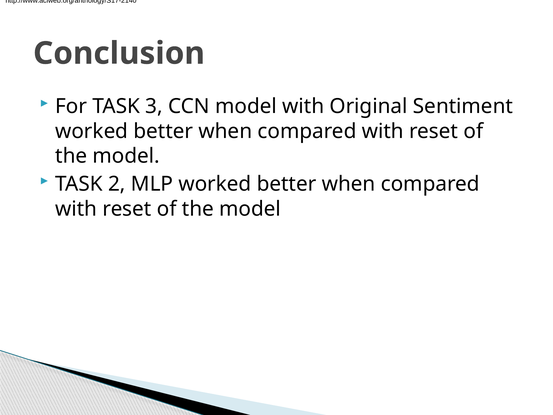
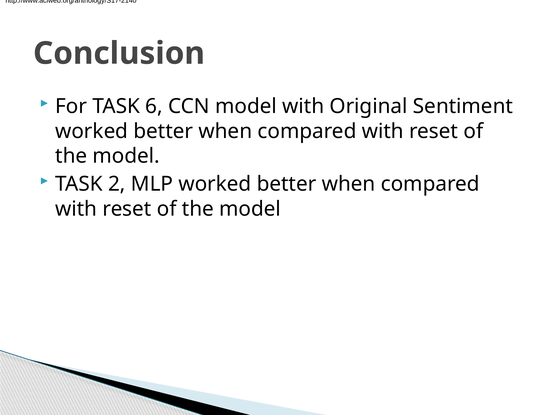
3: 3 -> 6 (154, 106)
